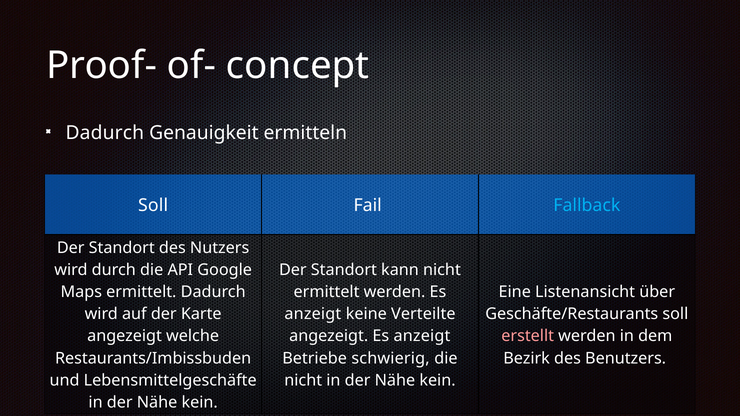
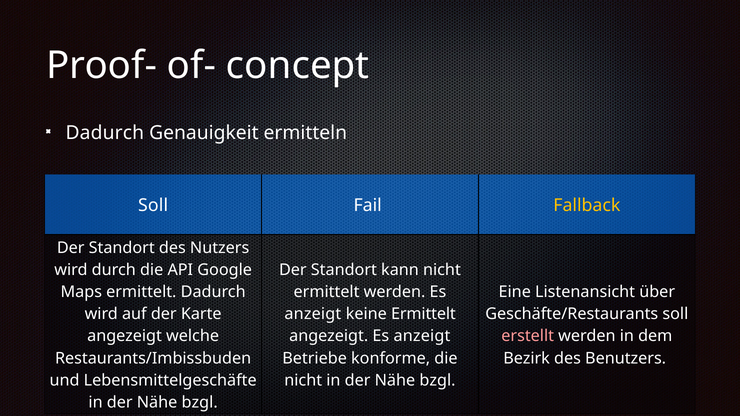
Fallback colour: light blue -> yellow (587, 206)
keine Verteilte: Verteilte -> Ermittelt (423, 314)
schwierig: schwierig -> konforme (391, 358)
kein: kein -> bzgl (437, 380)
kein: kein -> bzgl (200, 402)
